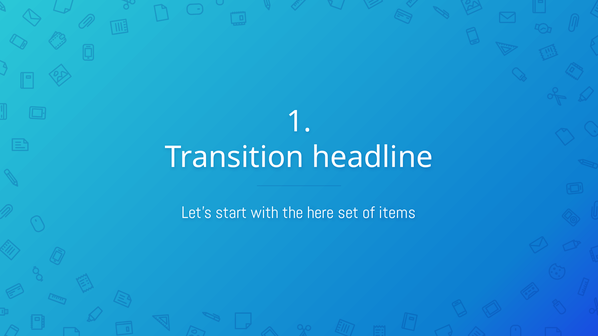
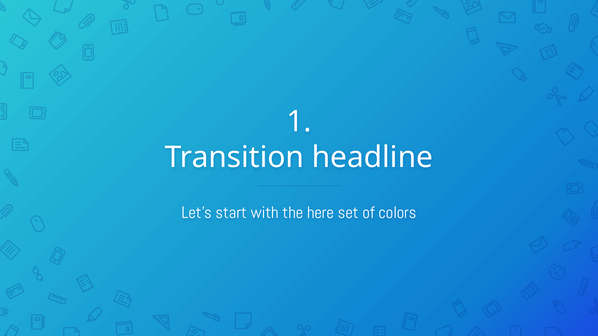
items: items -> colors (398, 213)
